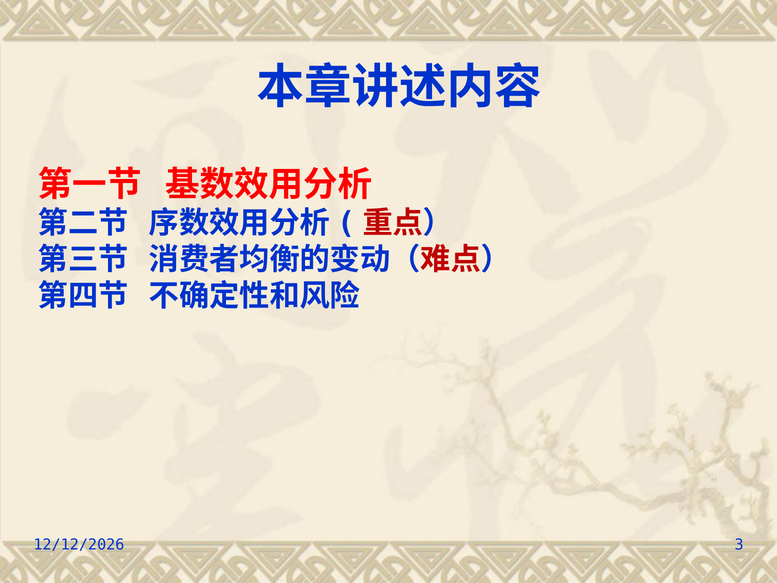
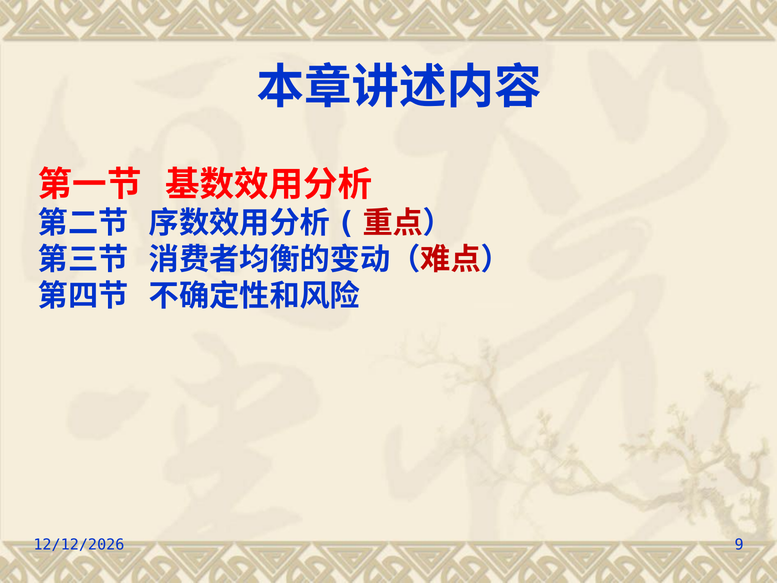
3: 3 -> 9 (739, 545)
